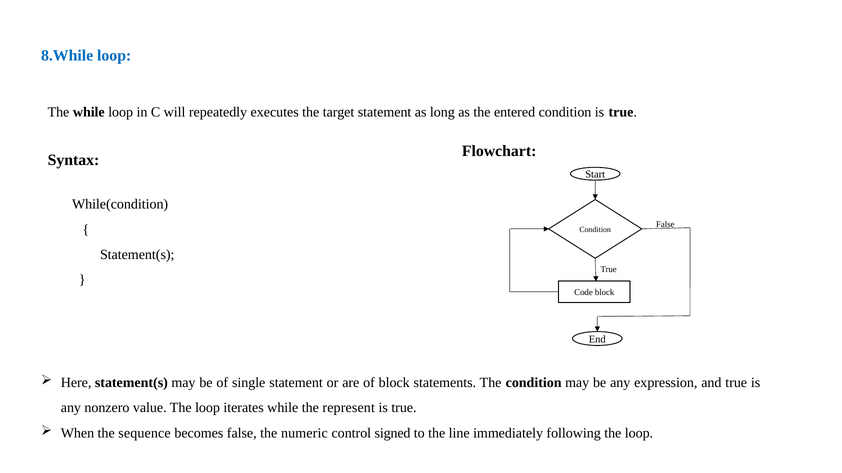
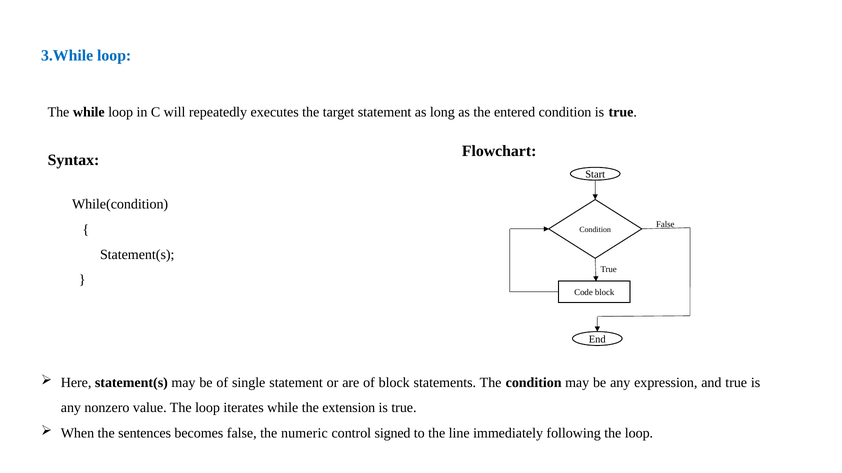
8.While: 8.While -> 3.While (67, 56)
represent: represent -> extension (349, 408)
sequence: sequence -> sentences (145, 433)
